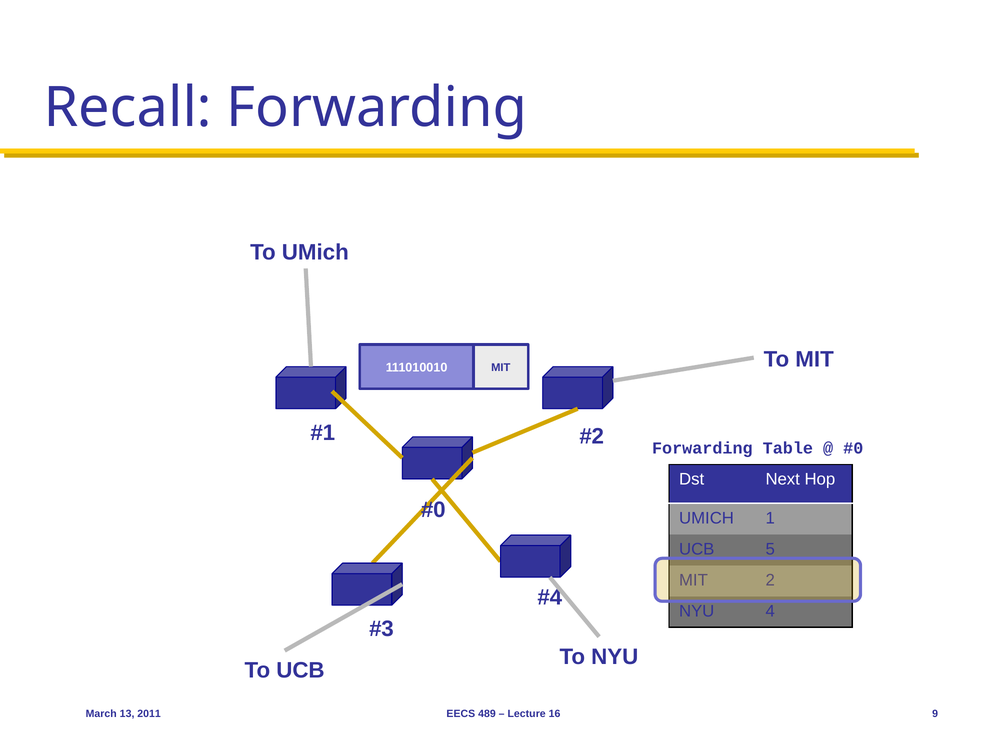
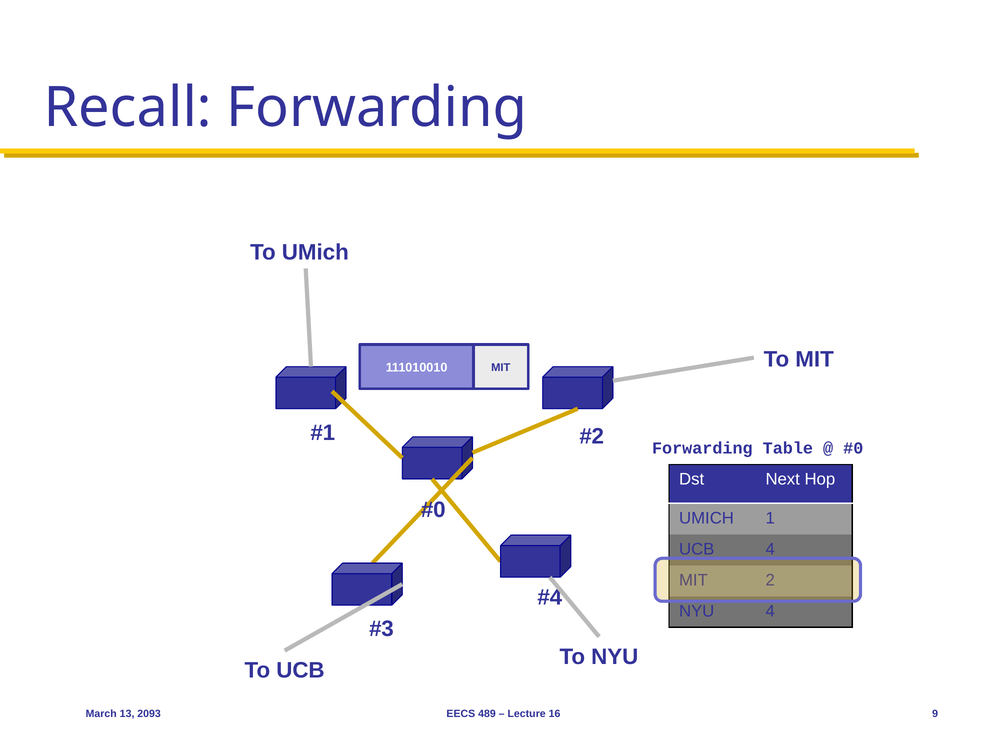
UCB 5: 5 -> 4 (770, 549)
2011: 2011 -> 2093 (149, 714)
